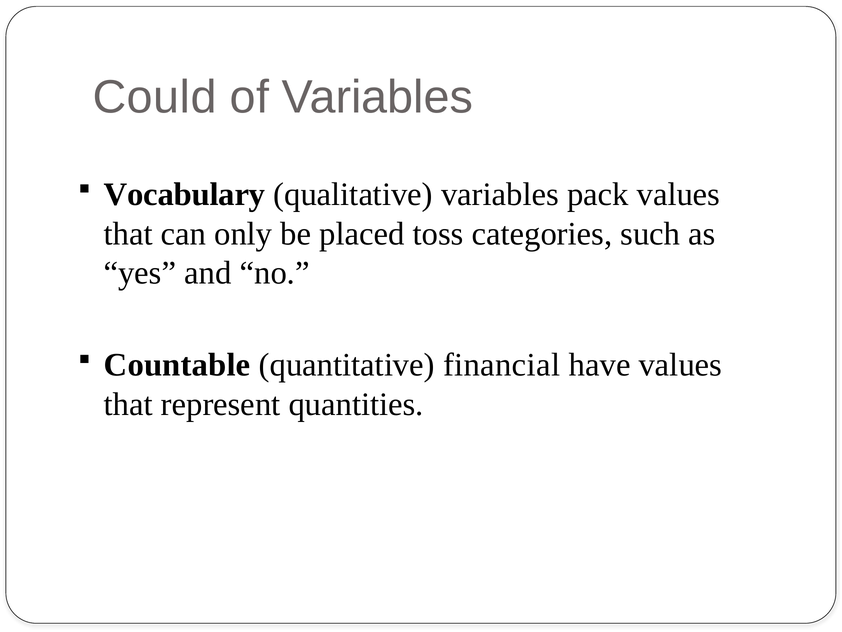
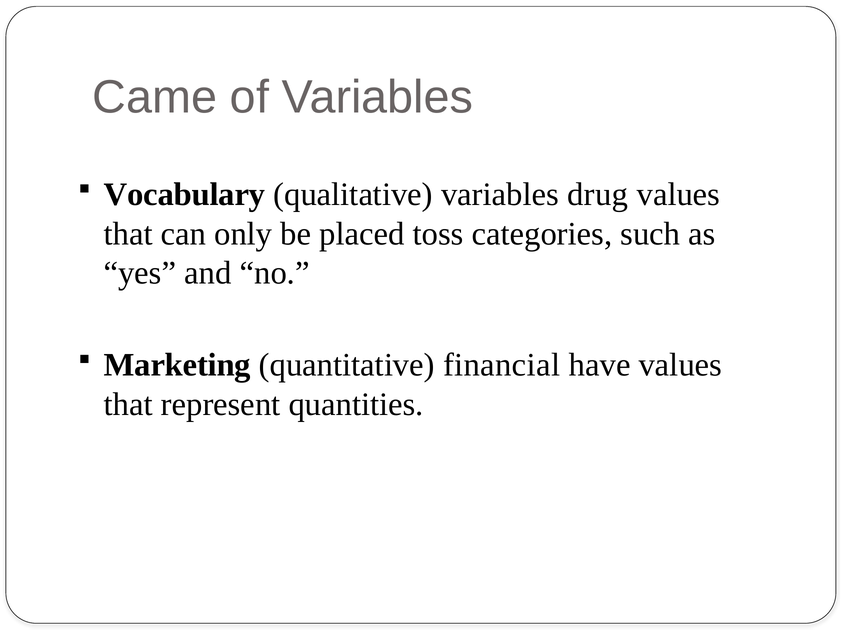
Could: Could -> Came (155, 97)
pack: pack -> drug (598, 194)
Countable: Countable -> Marketing (177, 365)
